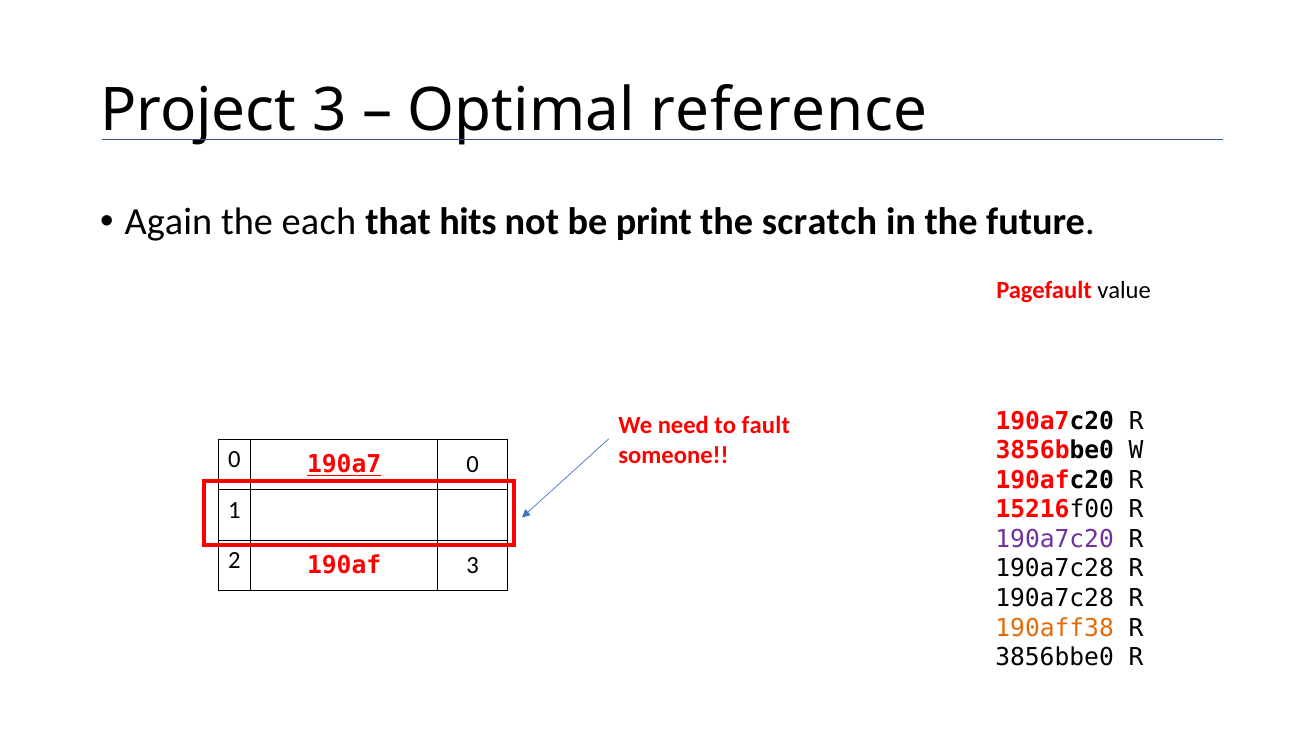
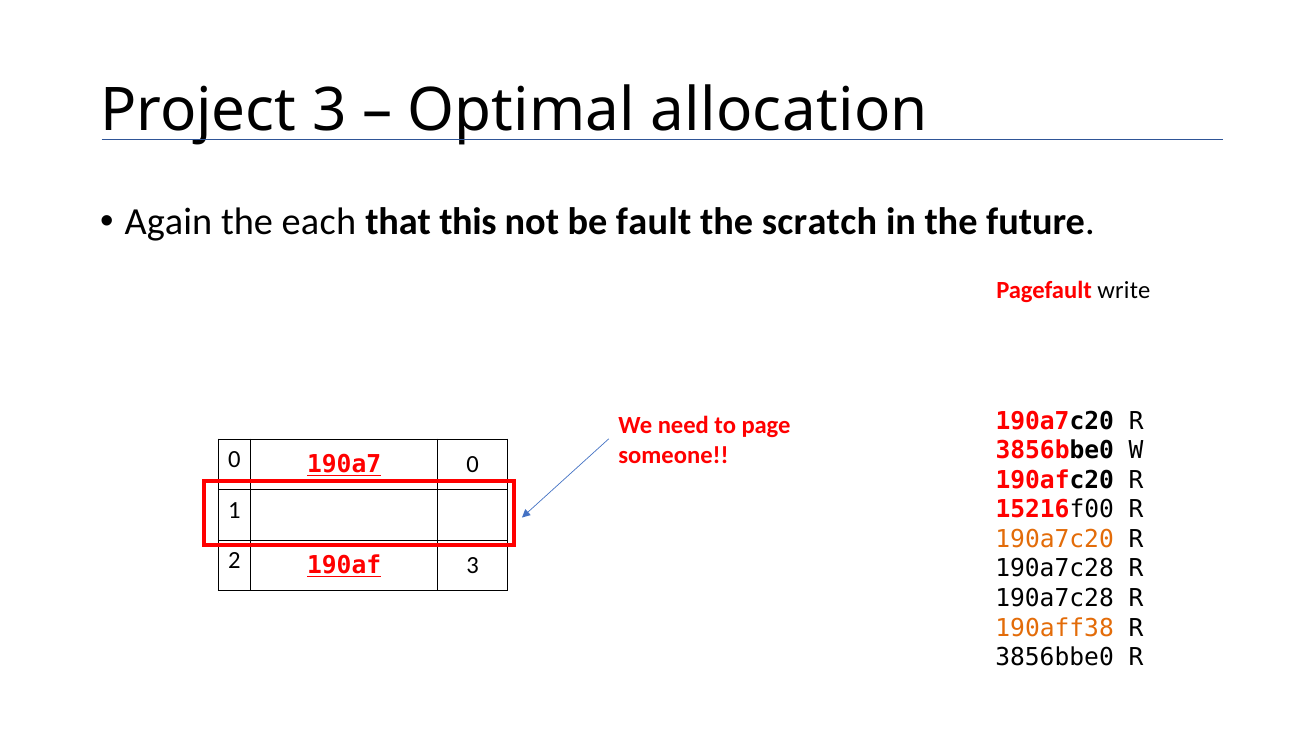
reference: reference -> allocation (789, 110)
hits: hits -> this (468, 222)
print: print -> fault (654, 222)
value: value -> write (1124, 290)
fault: fault -> page (766, 425)
190a7c20 colour: purple -> orange (1055, 539)
190af underline: none -> present (344, 565)
